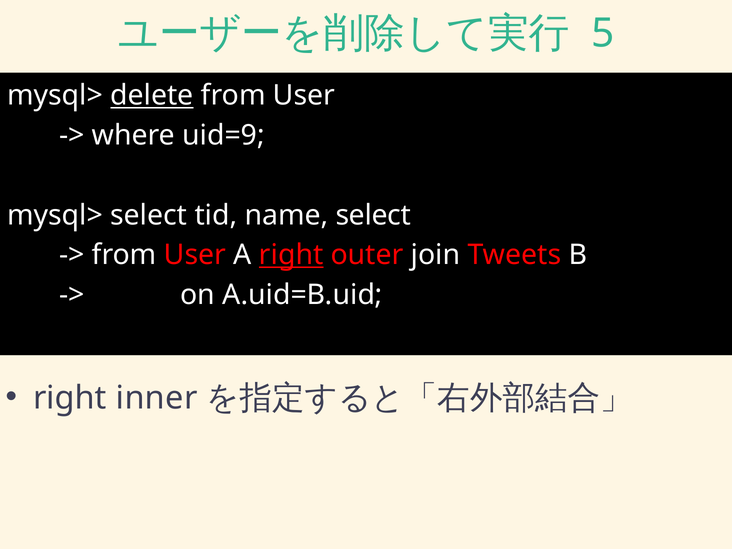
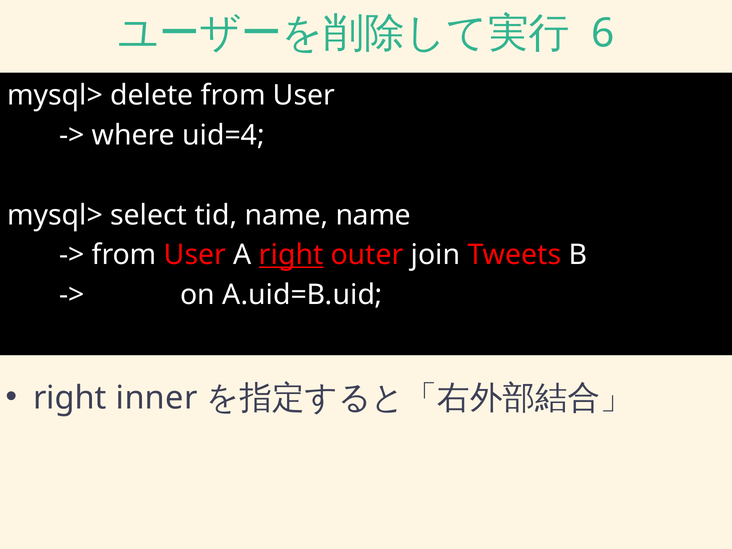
5: 5 -> 6 (603, 33)
delete underline: present -> none (152, 95)
uid=9: uid=9 -> uid=4 (224, 135)
name select: select -> name (373, 215)
